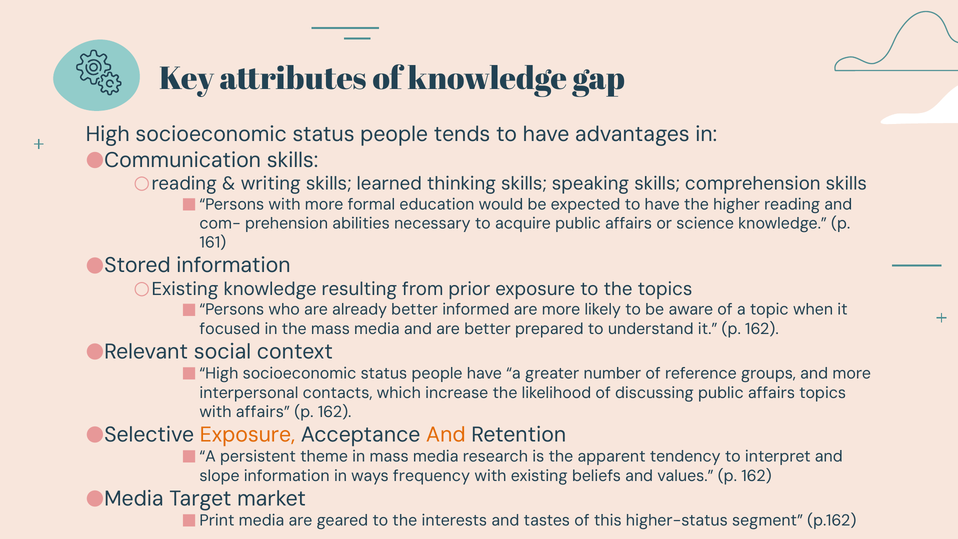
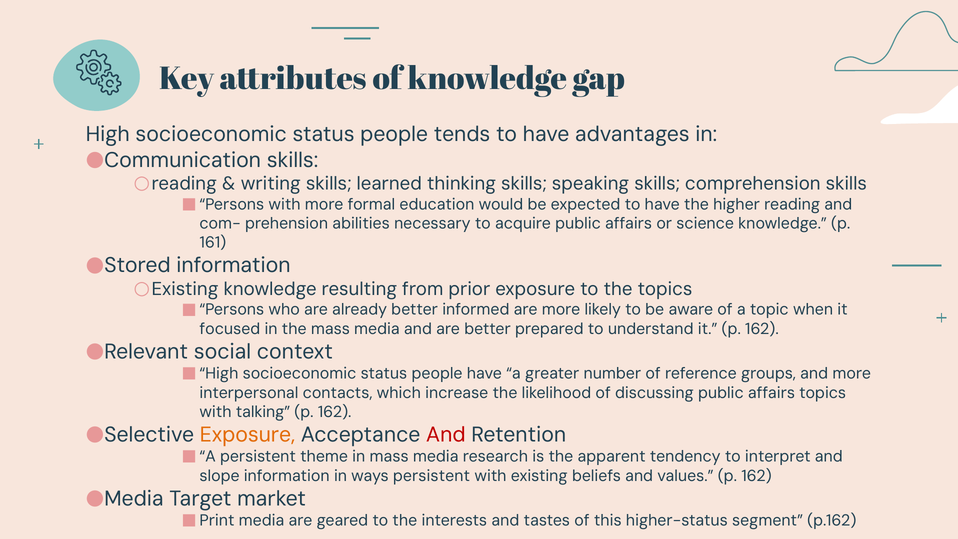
with affairs: affairs -> talking (263, 412)
And colour: orange -> red (446, 435)
ways frequency: frequency -> persistent (432, 476)
